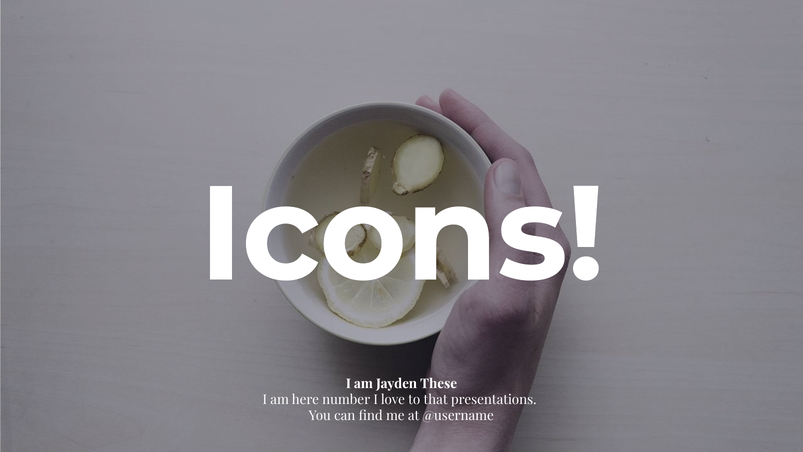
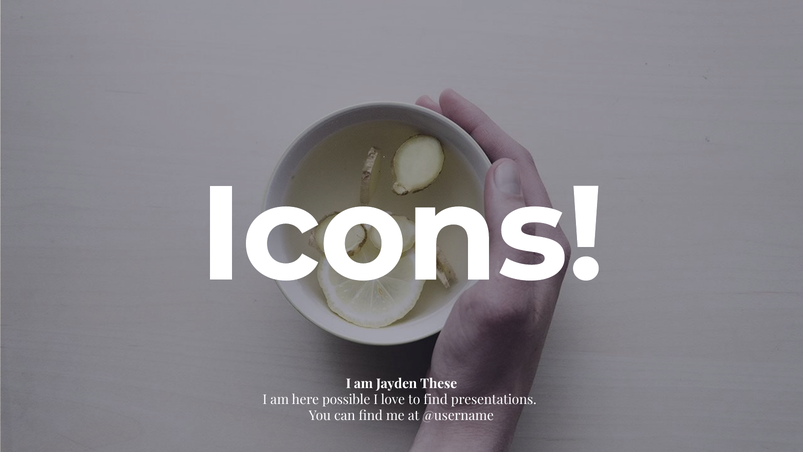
number: number -> possible (346, 400)
to that: that -> find (436, 400)
